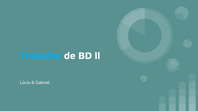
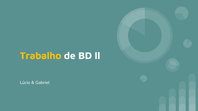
Trabalho colour: light blue -> yellow (41, 56)
